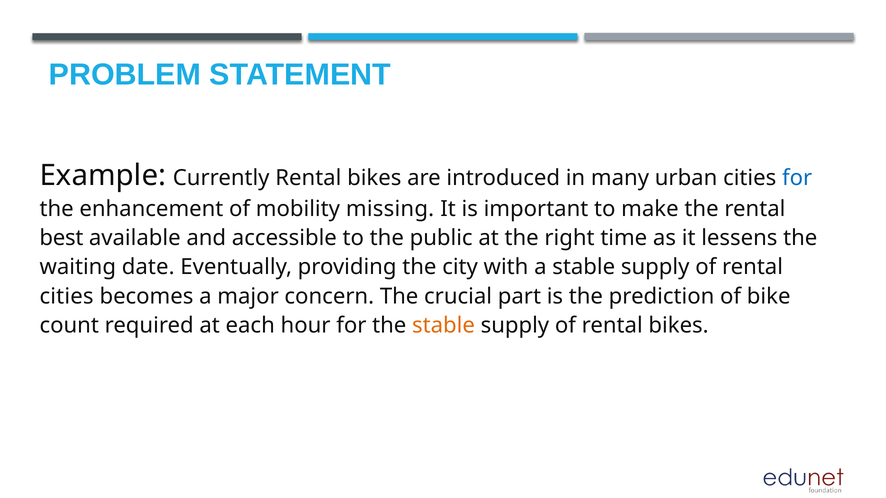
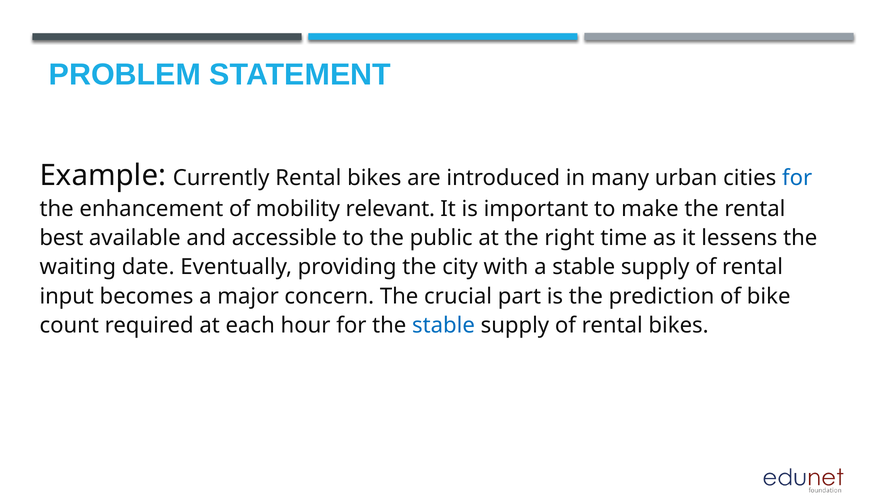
missing: missing -> relevant (390, 209)
cities: cities -> input (67, 297)
stable colour: orange -> blue (444, 326)
